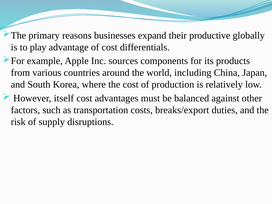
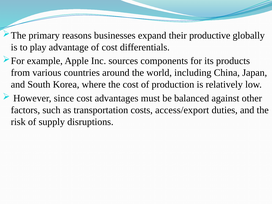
itself: itself -> since (64, 98)
breaks/export: breaks/export -> access/export (182, 110)
